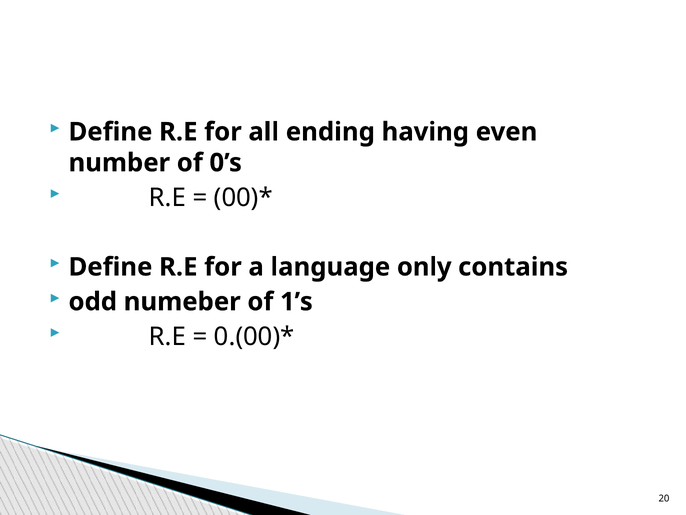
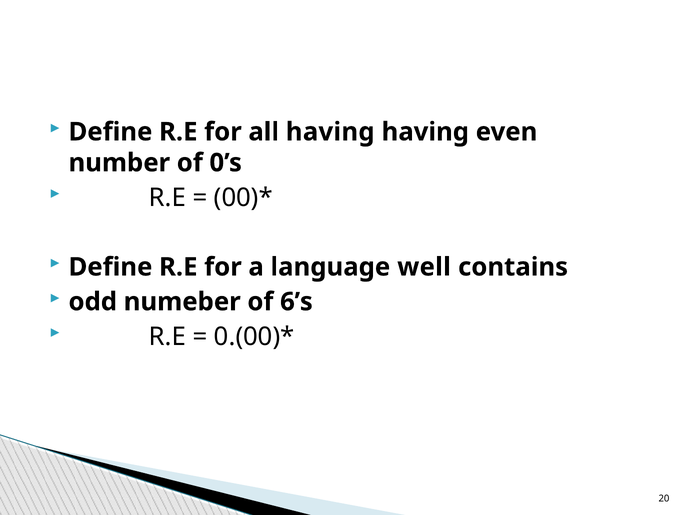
all ending: ending -> having (330, 132)
only: only -> well (424, 267)
1’s: 1’s -> 6’s (296, 301)
